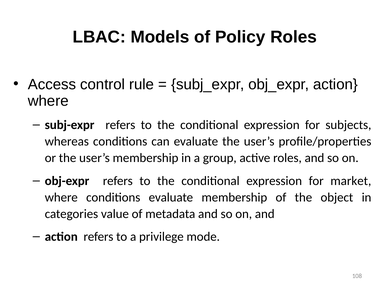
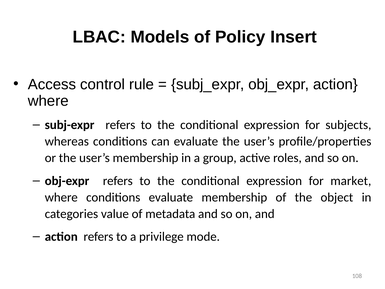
Policy Roles: Roles -> Insert (294, 37)
